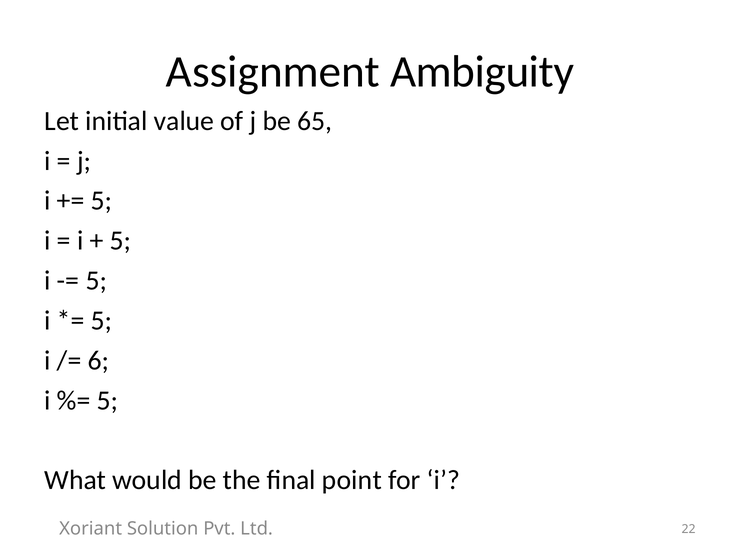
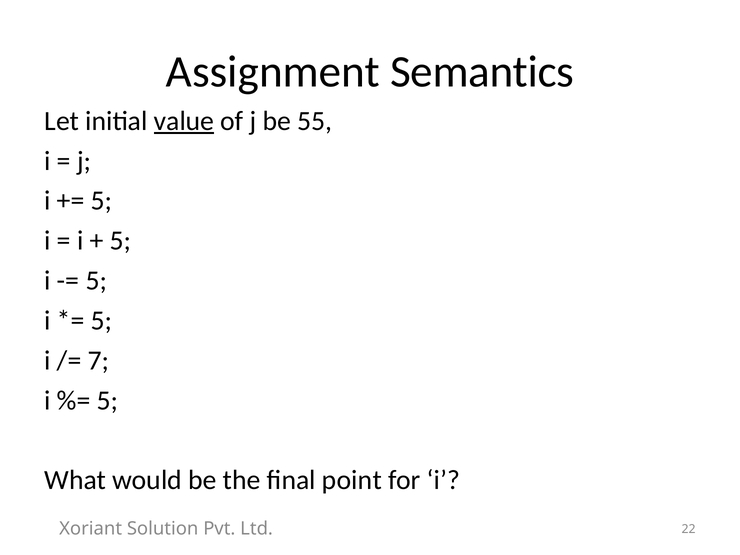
Ambiguity: Ambiguity -> Semantics (482, 72)
value underline: none -> present (184, 121)
65: 65 -> 55 (315, 121)
6: 6 -> 7 (99, 360)
